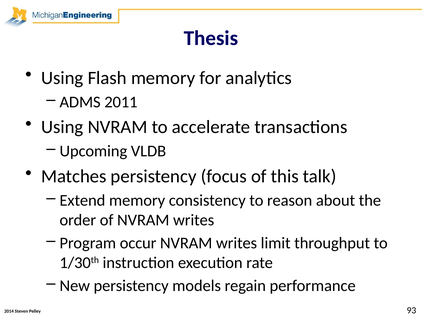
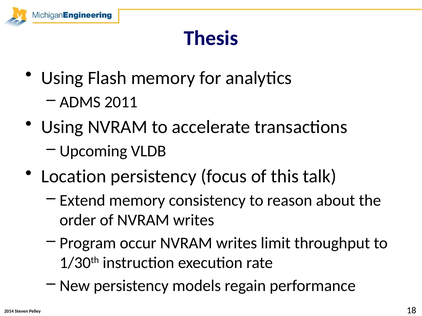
Matches: Matches -> Location (74, 176)
93: 93 -> 18 (411, 311)
